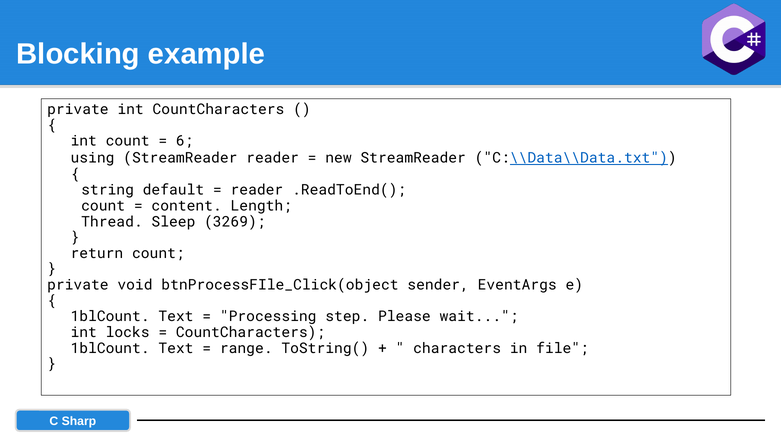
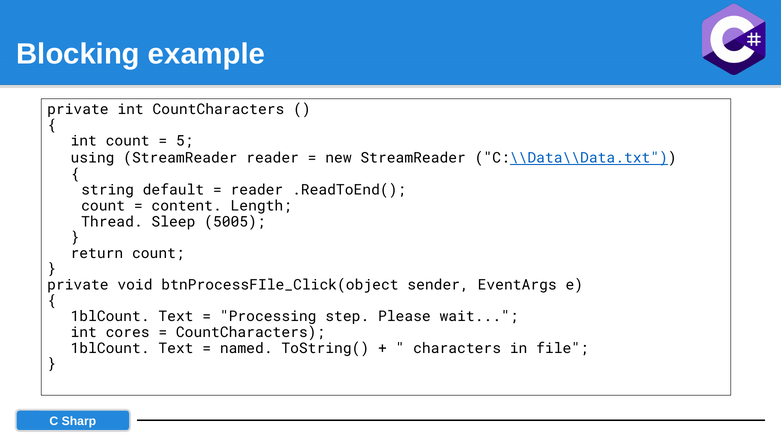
6: 6 -> 5 (185, 141)
3269: 3269 -> 5005 (235, 222)
locks: locks -> cores (128, 333)
range: range -> named (246, 348)
